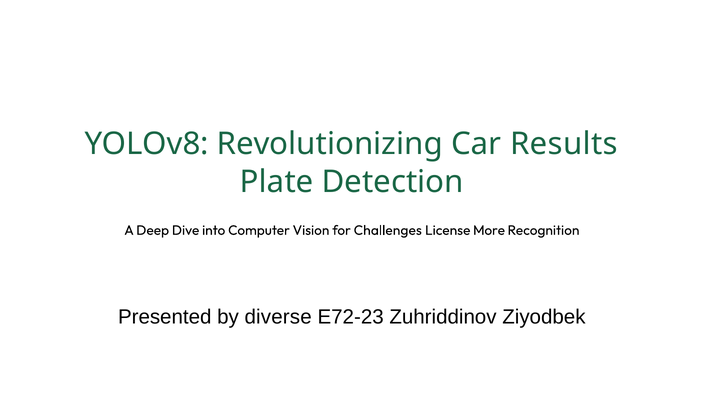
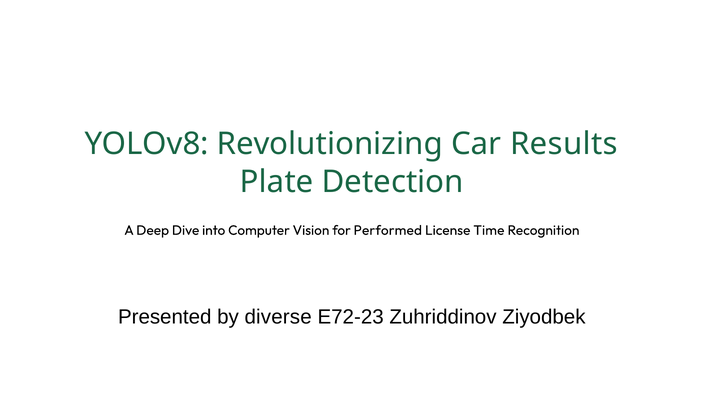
Challenges: Challenges -> Performed (388, 230)
More: More -> Time (489, 230)
